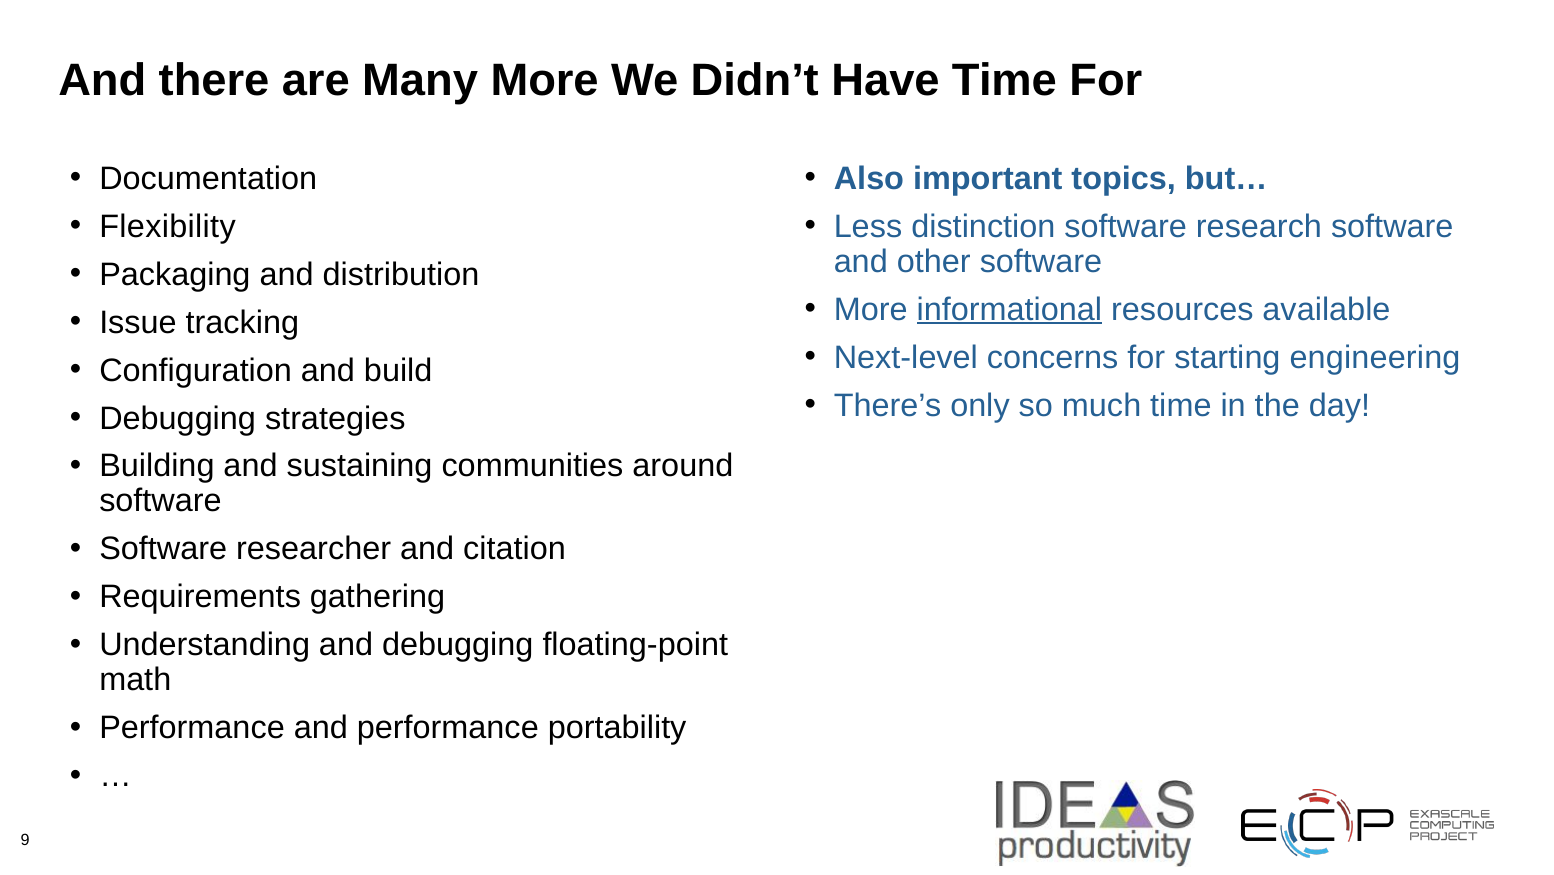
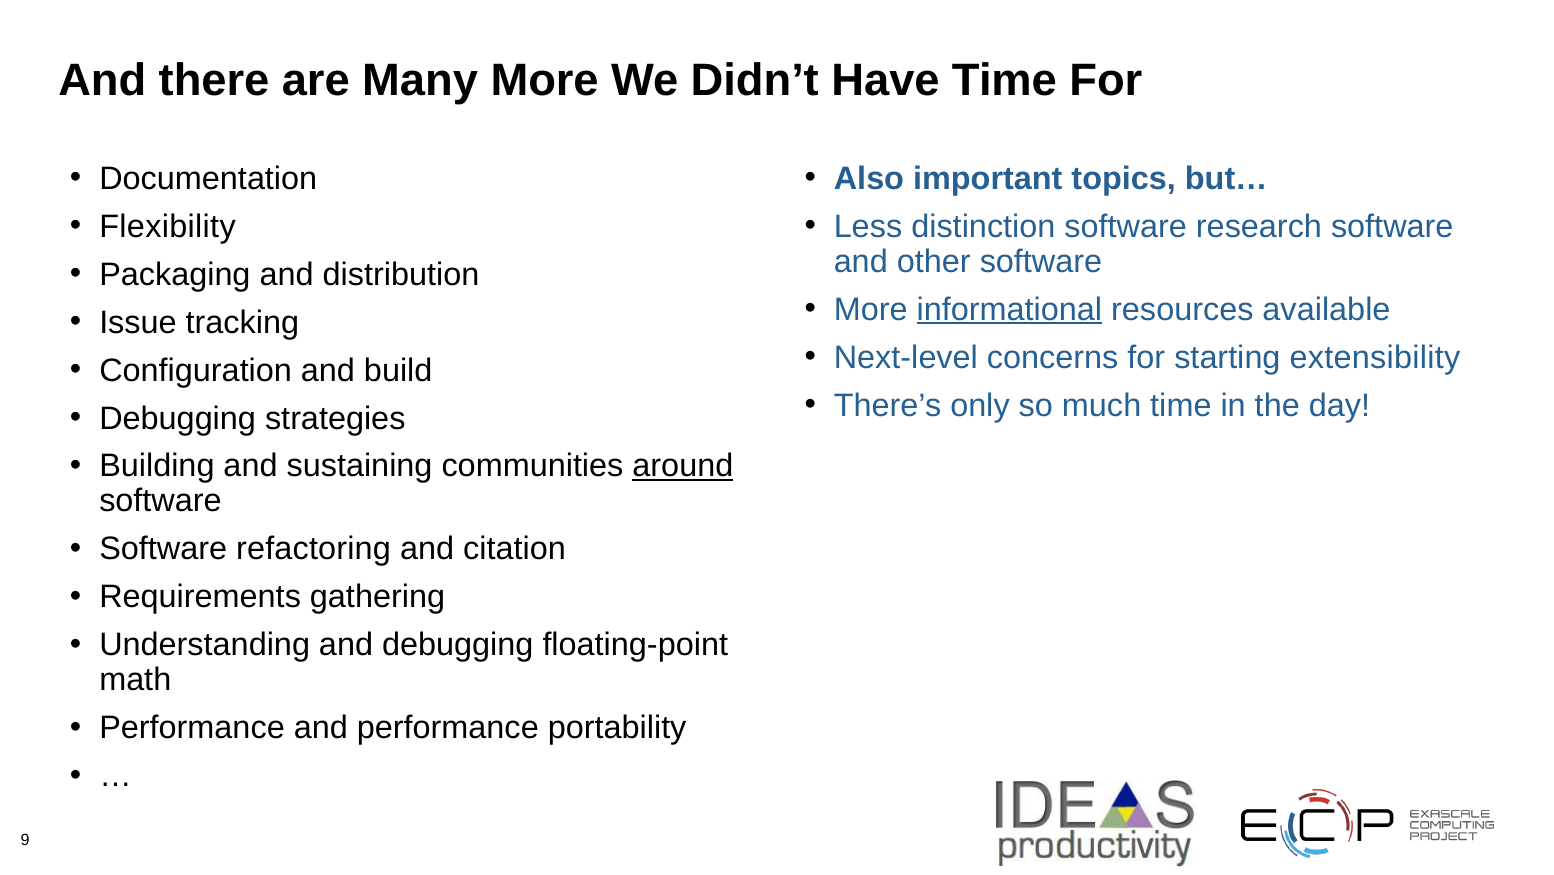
engineering: engineering -> extensibility (1375, 357)
around underline: none -> present (683, 466)
researcher: researcher -> refactoring (314, 549)
